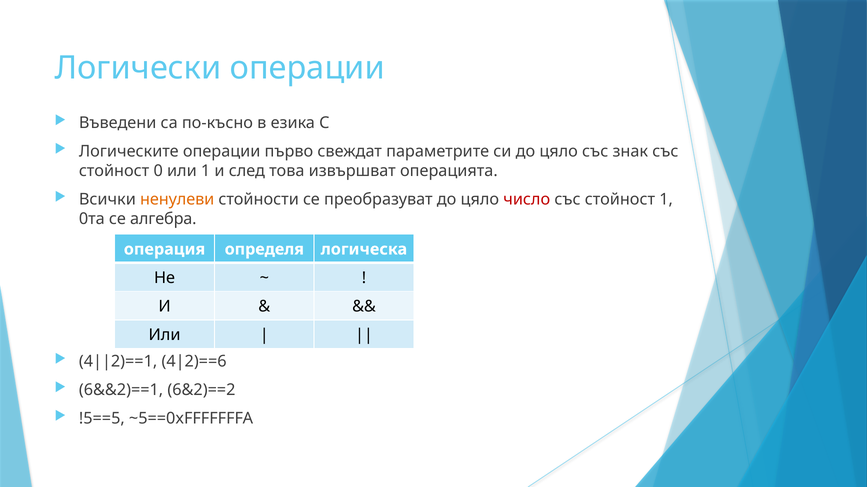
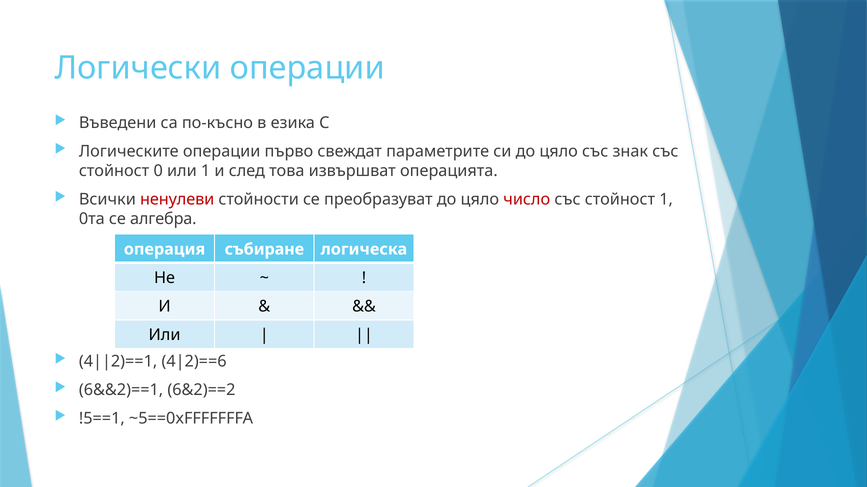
ненулеви colour: orange -> red (177, 200)
определя: определя -> събиране (264, 250)
!5==5: !5==5 -> !5==1 (102, 419)
